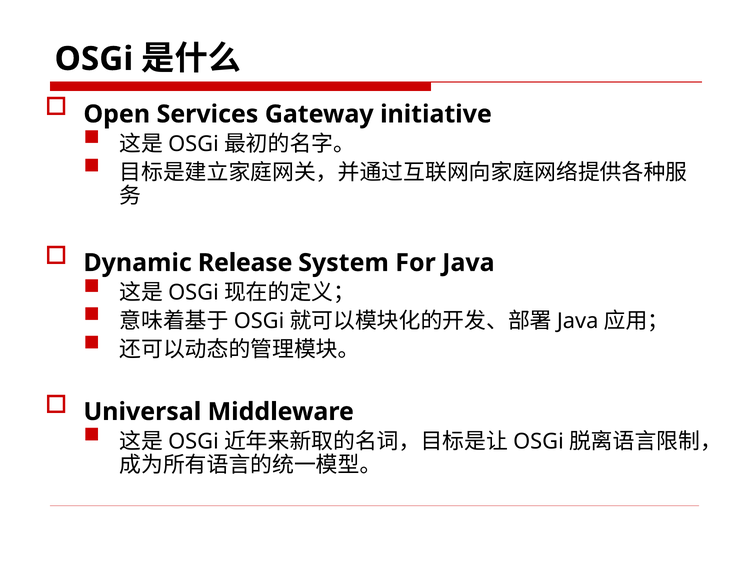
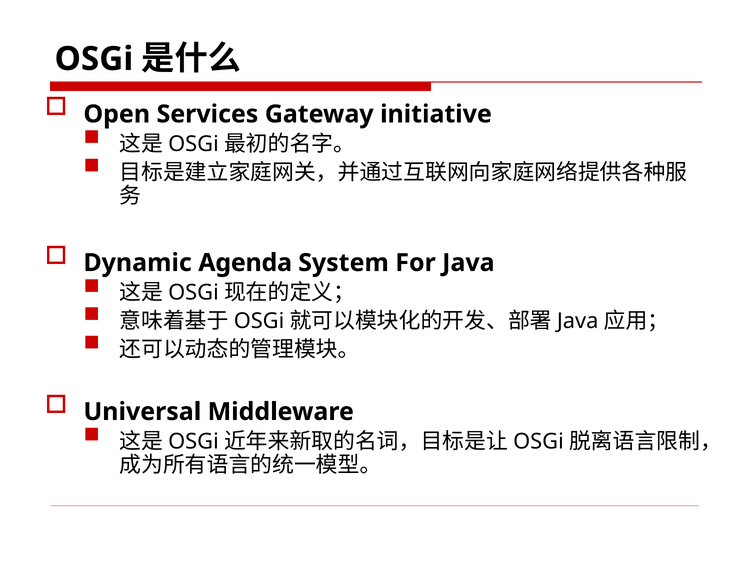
Release: Release -> Agenda (245, 263)
